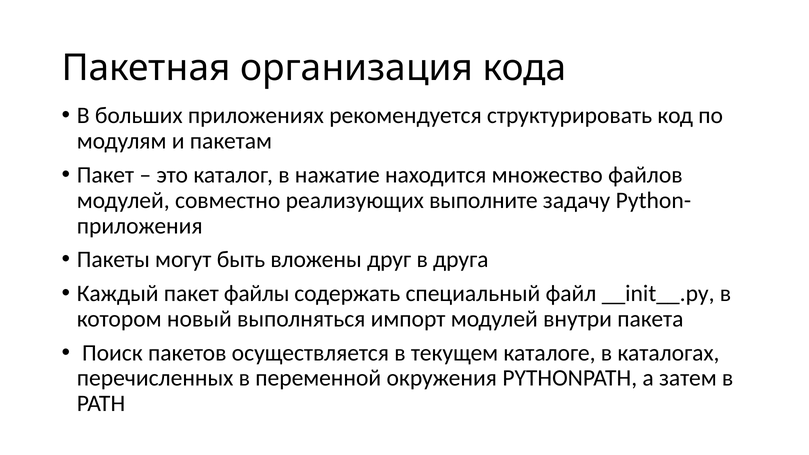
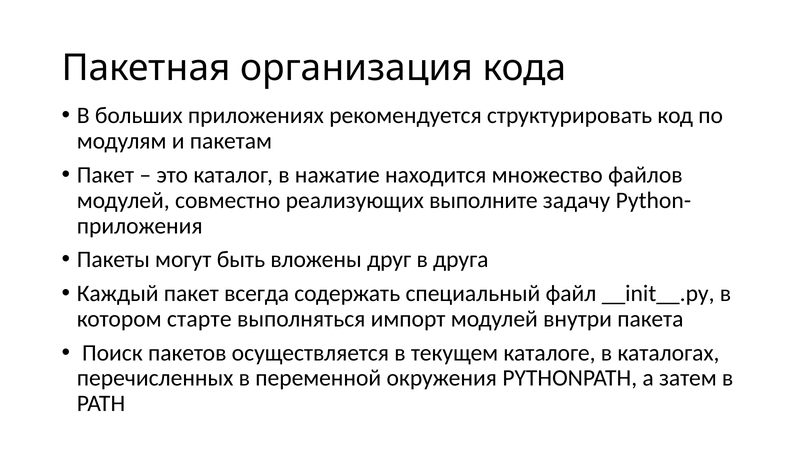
файлы: файлы -> всегда (257, 294)
новый: новый -> старте (199, 319)
